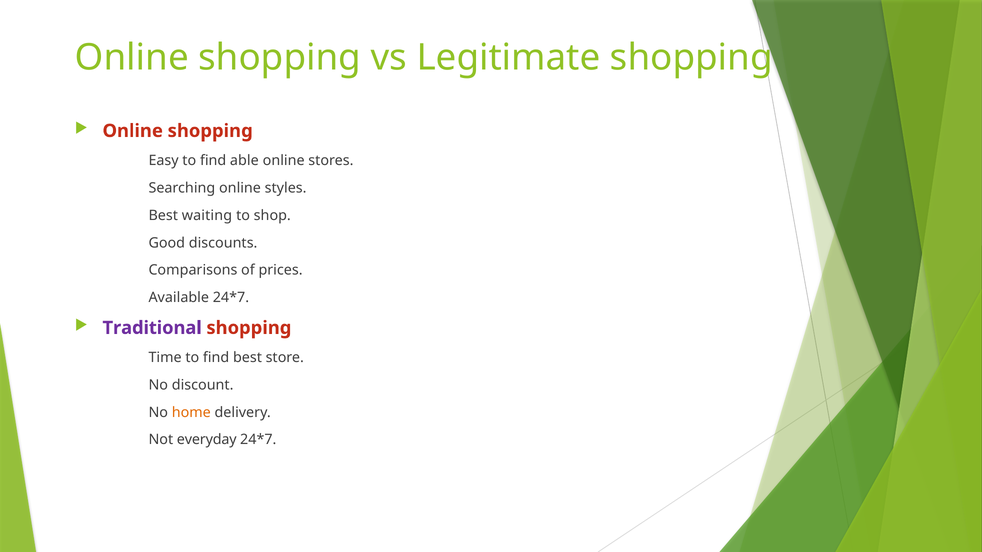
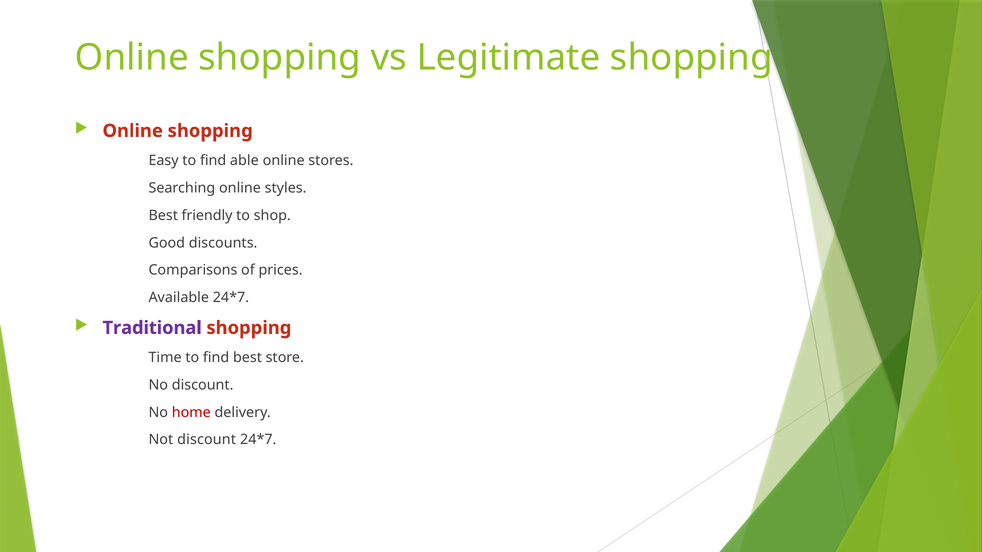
waiting: waiting -> friendly (207, 216)
home colour: orange -> red (191, 413)
Not everyday: everyday -> discount (207, 440)
